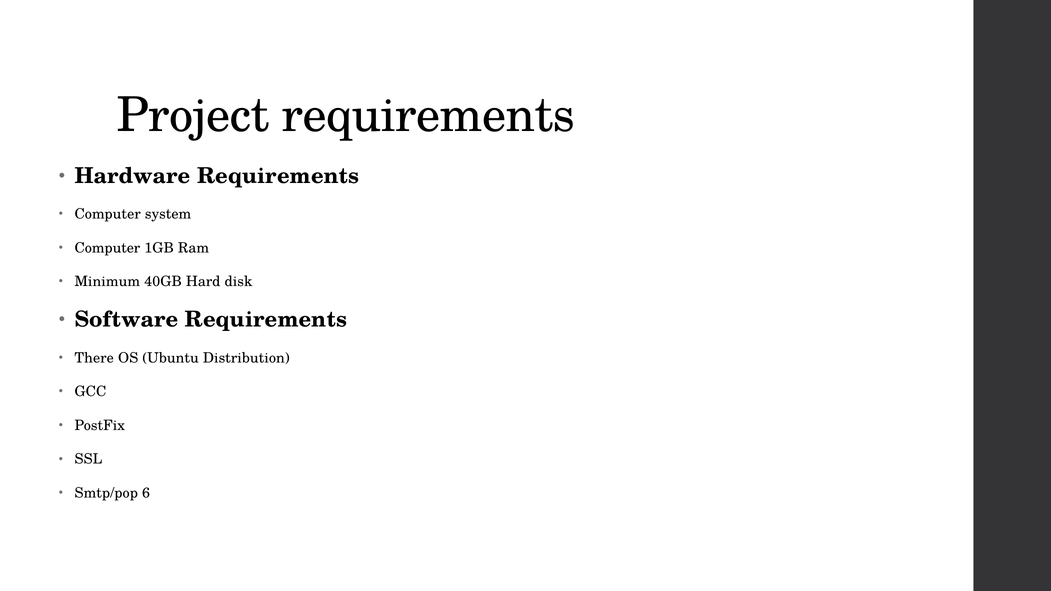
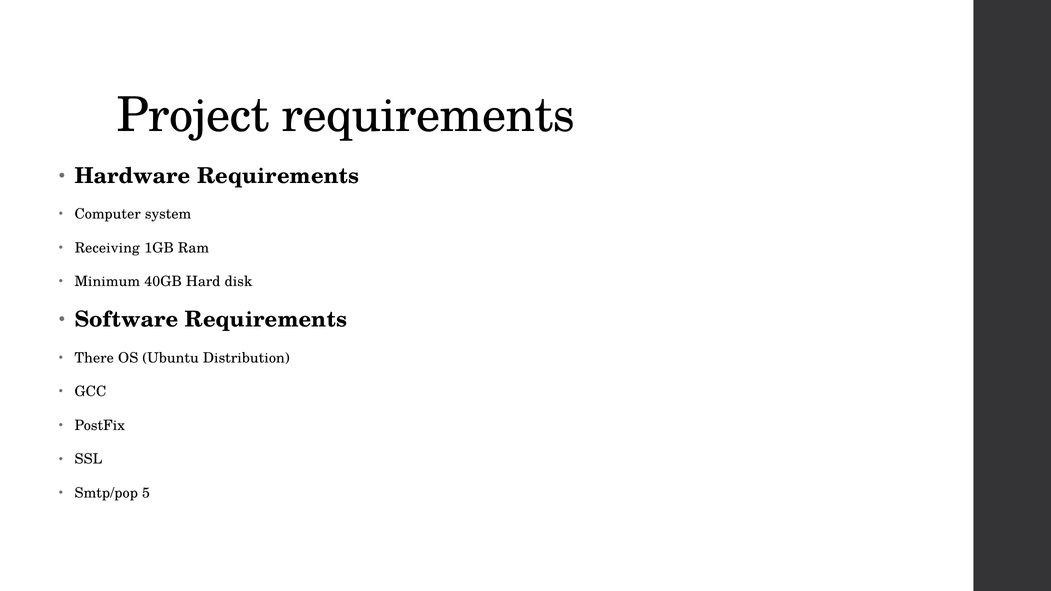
Computer: Computer -> Receiving (107, 248)
6: 6 -> 5 (146, 493)
